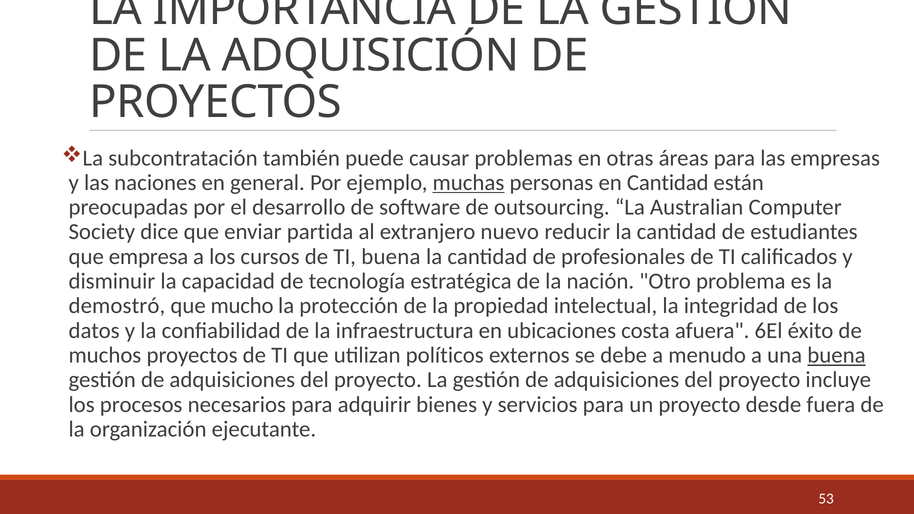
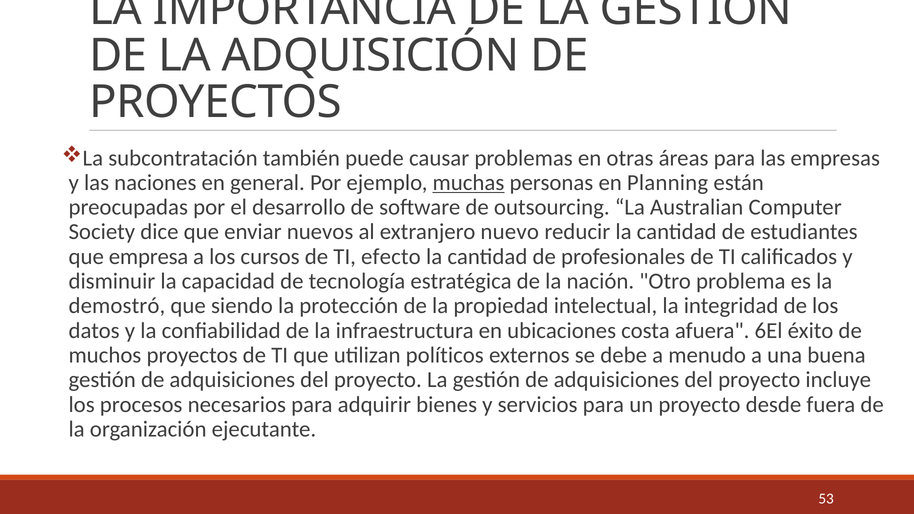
en Cantidad: Cantidad -> Planning (668, 183)
partida: partida -> nuevos (320, 232)
TI buena: buena -> efecto (391, 257)
mucho: mucho -> siendo (242, 306)
buena underline: present -> none (836, 355)
